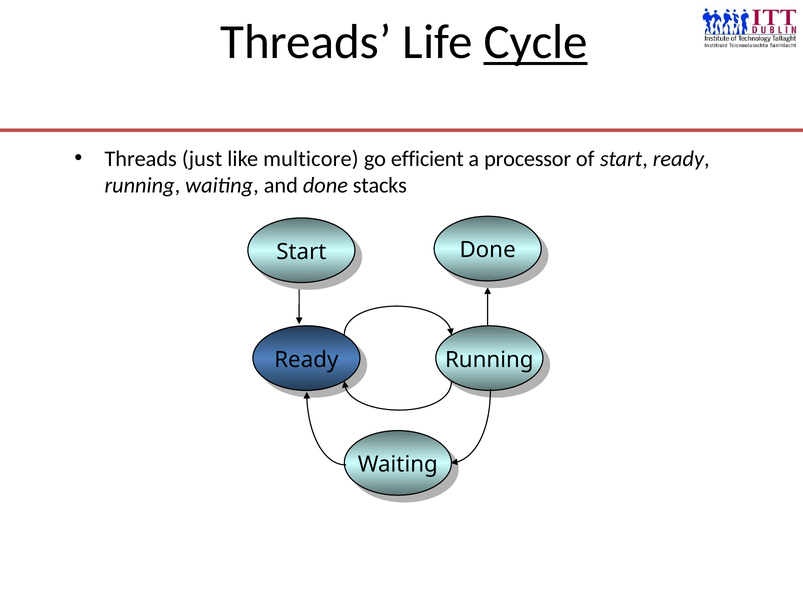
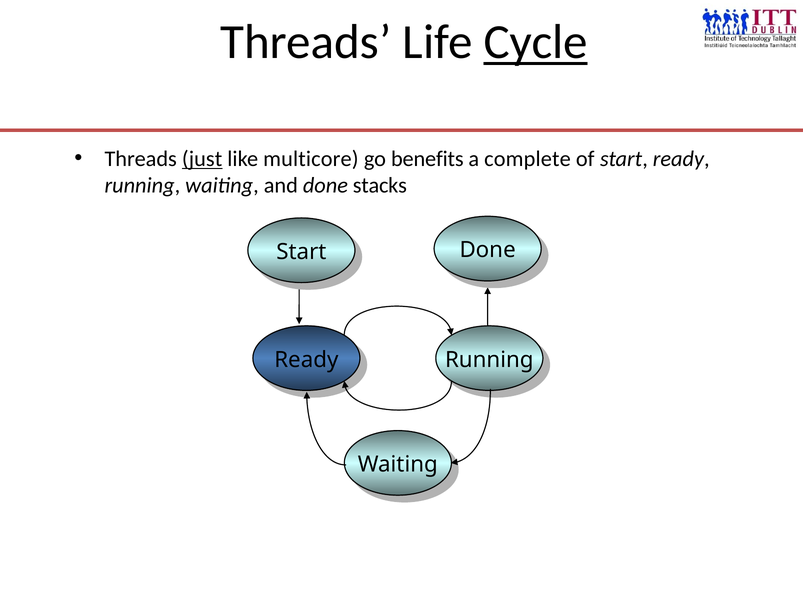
just underline: none -> present (202, 159)
efficient: efficient -> benefits (427, 159)
processor: processor -> complete (527, 159)
